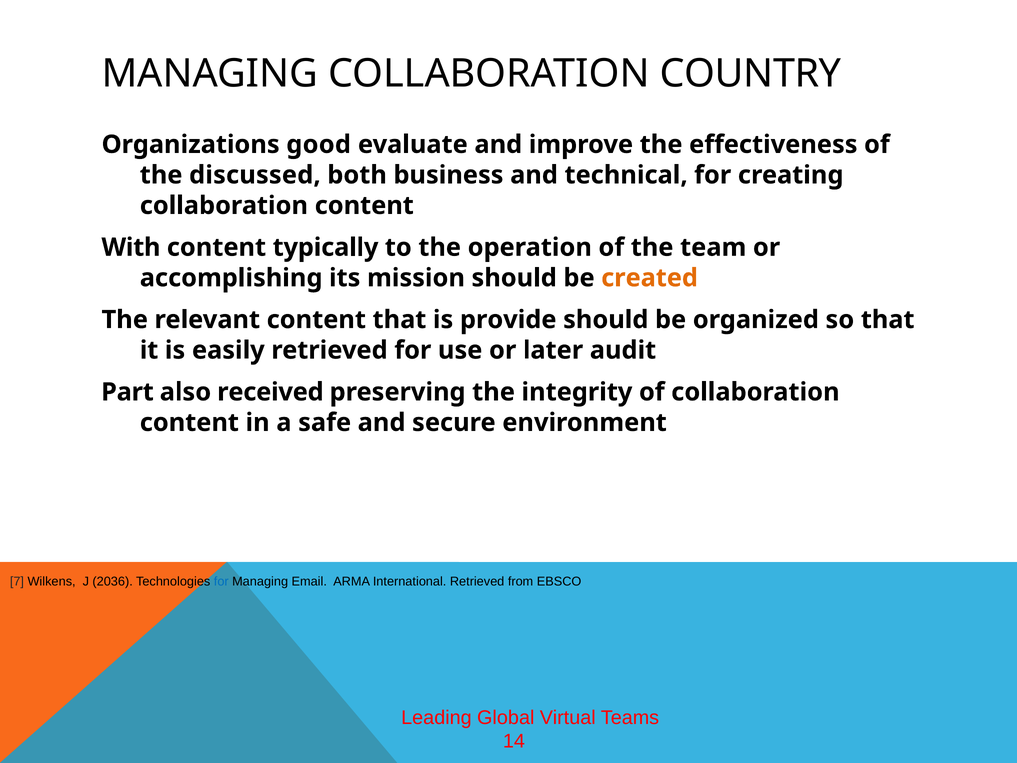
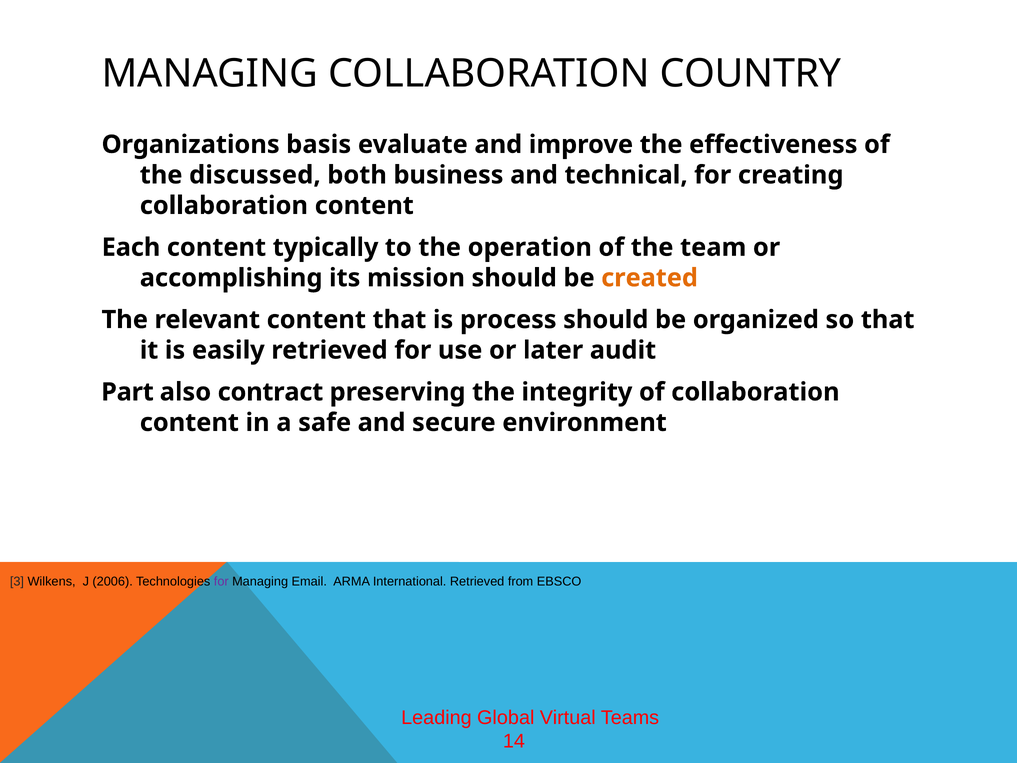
good: good -> basis (319, 144)
With: With -> Each (131, 247)
provide: provide -> process (508, 320)
received: received -> contract (270, 392)
7: 7 -> 3 (17, 581)
2036: 2036 -> 2006 (113, 581)
for colour: blue -> purple (221, 581)
